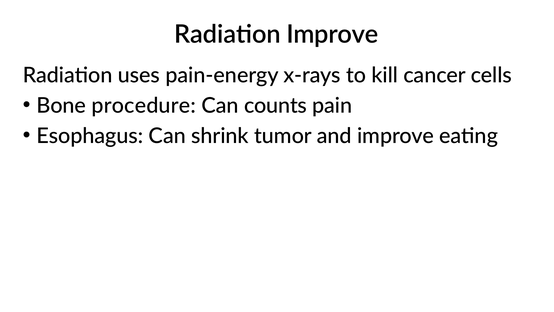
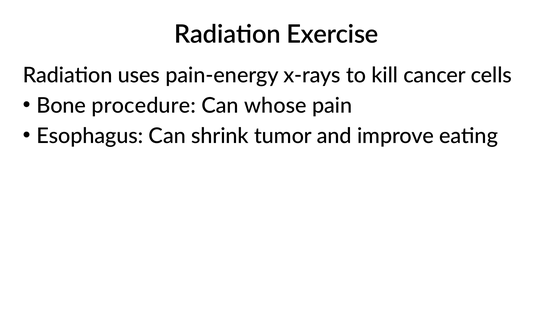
Radiation Improve: Improve -> Exercise (332, 34)
counts: counts -> whose (275, 106)
